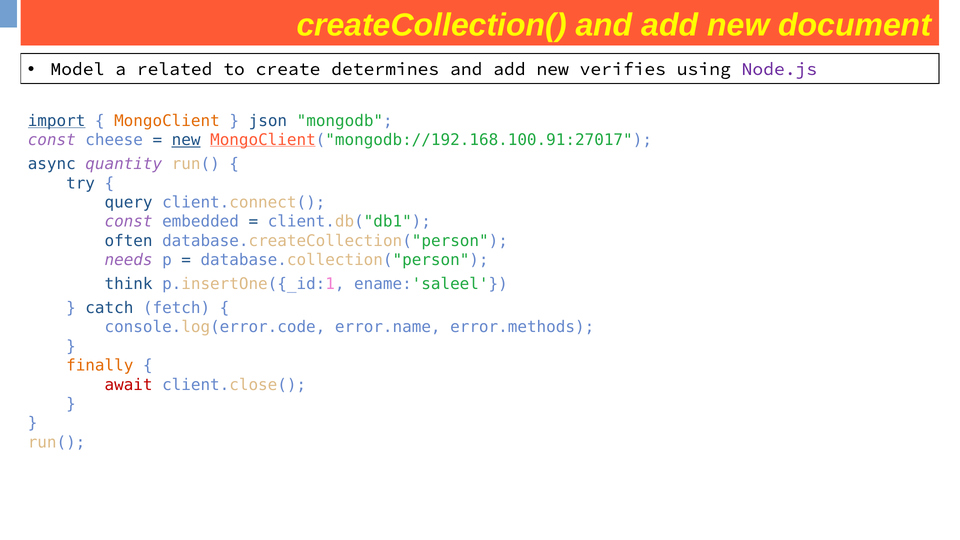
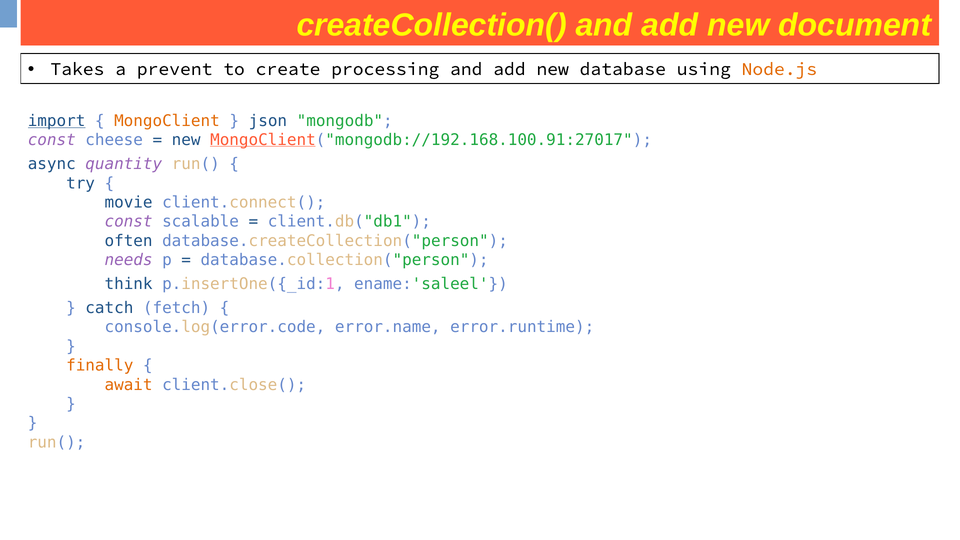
Model: Model -> Takes (77, 69)
related: related -> prevent (175, 69)
determines: determines -> processing (385, 69)
verifies: verifies -> database (623, 69)
Node.js colour: purple -> orange (779, 69)
new underline: present -> none (186, 140)
query: query -> movie (129, 202)
embedded: embedded -> scalable (201, 222)
error.methods: error.methods -> error.runtime (522, 327)
await colour: red -> orange (129, 385)
